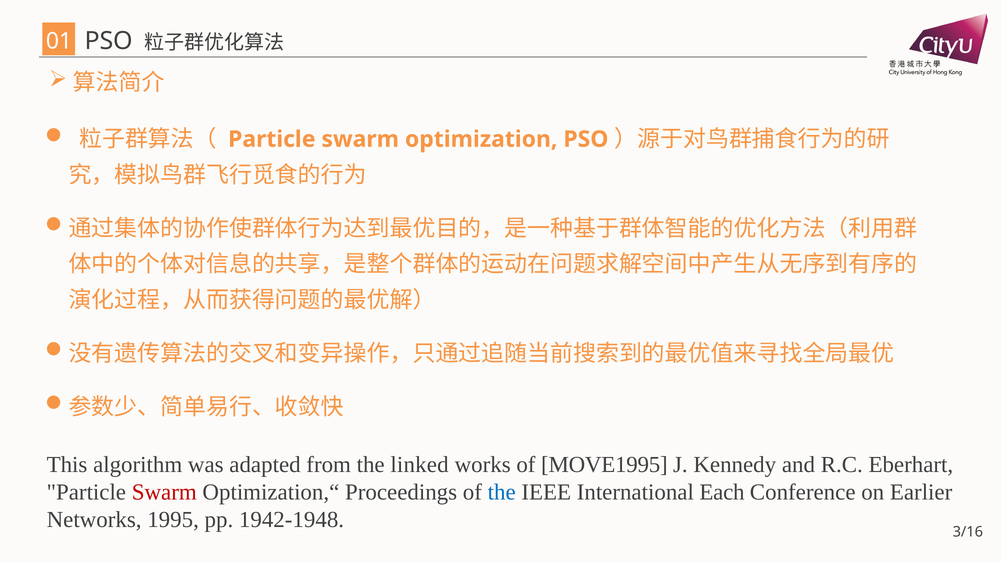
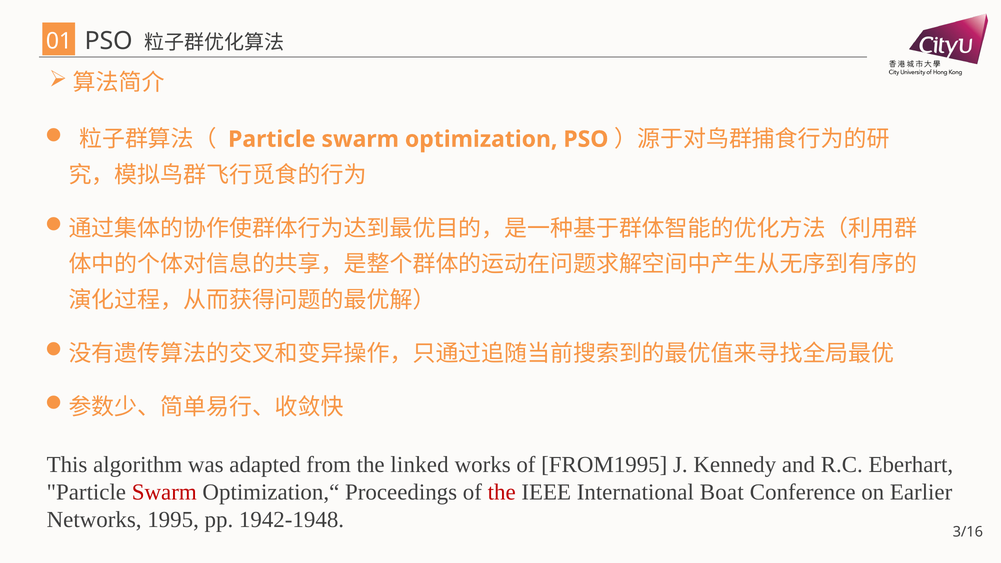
MOVE1995: MOVE1995 -> FROM1995 (604, 465)
the colour: blue -> red (502, 492)
Each: Each -> Boat (722, 492)
